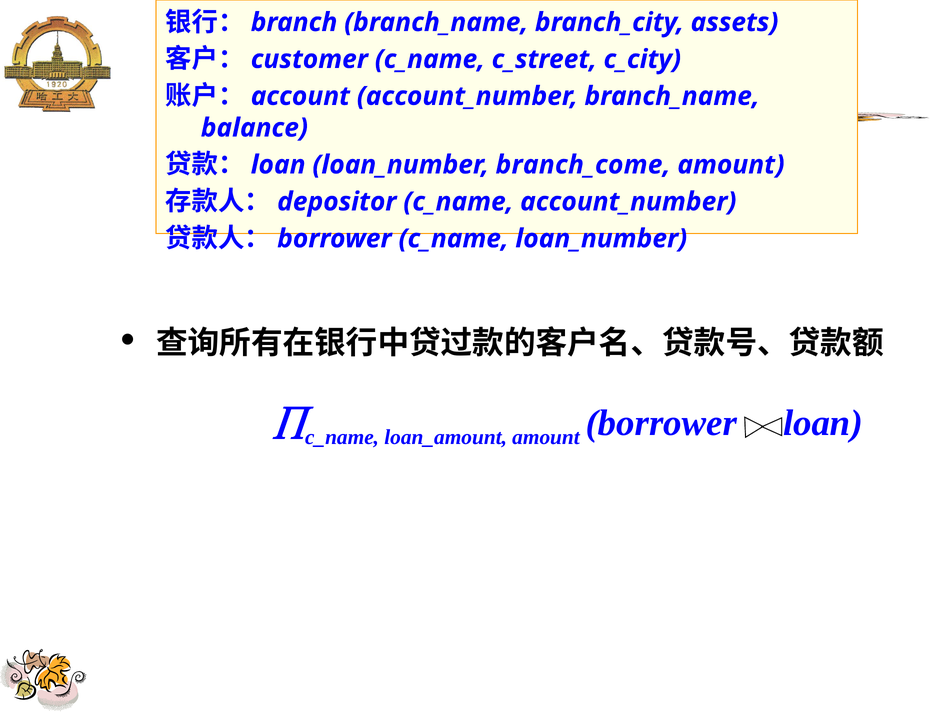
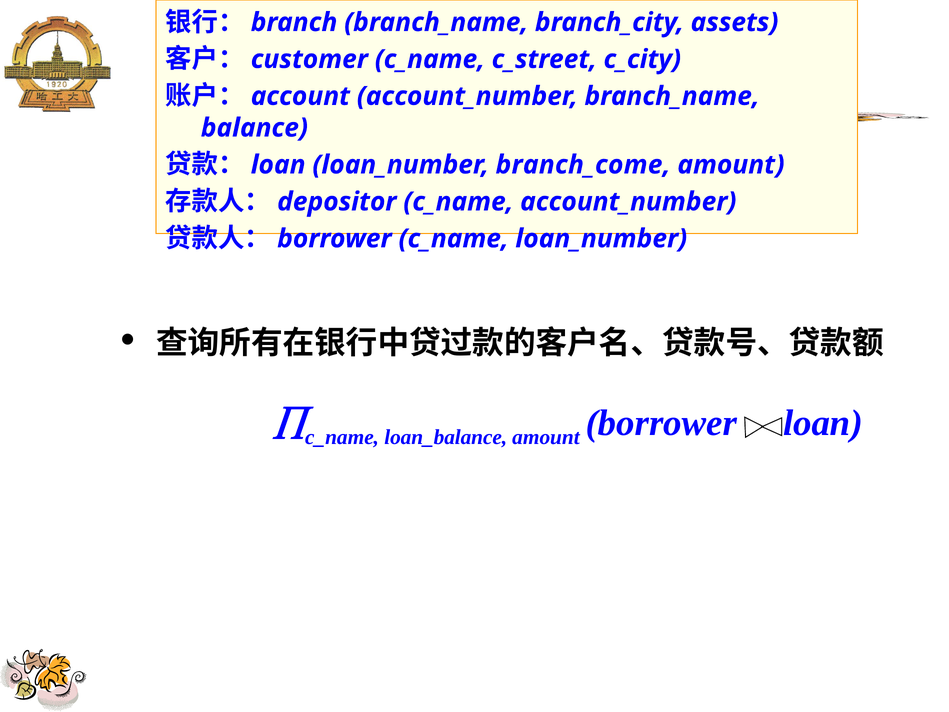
loan_amount: loan_amount -> loan_balance (446, 437)
